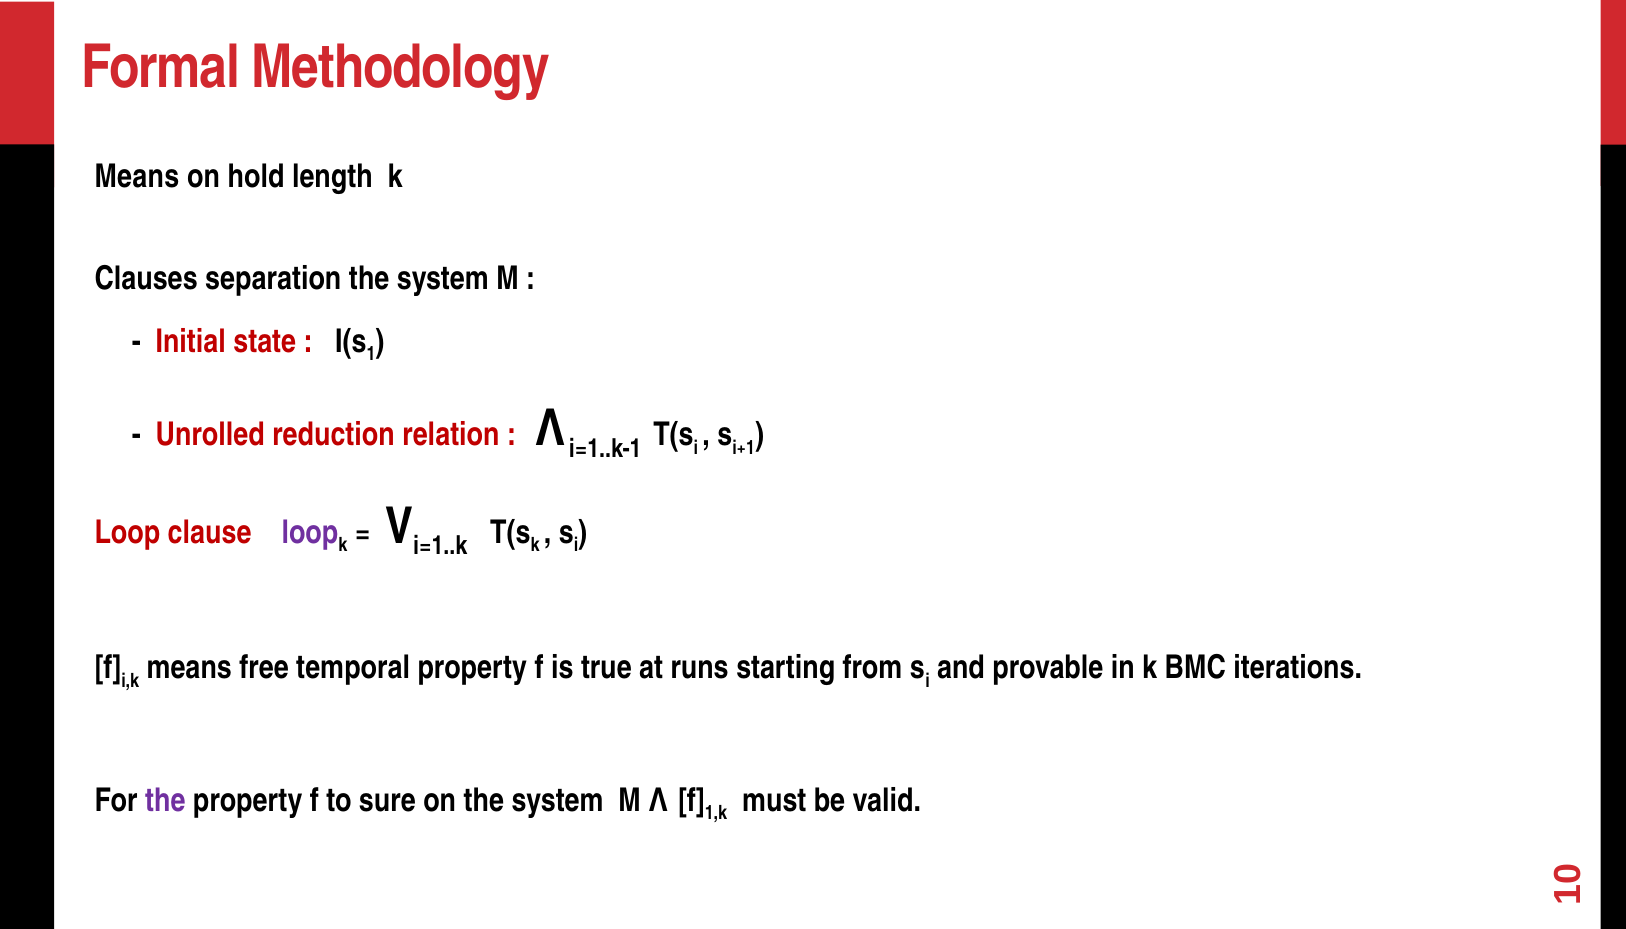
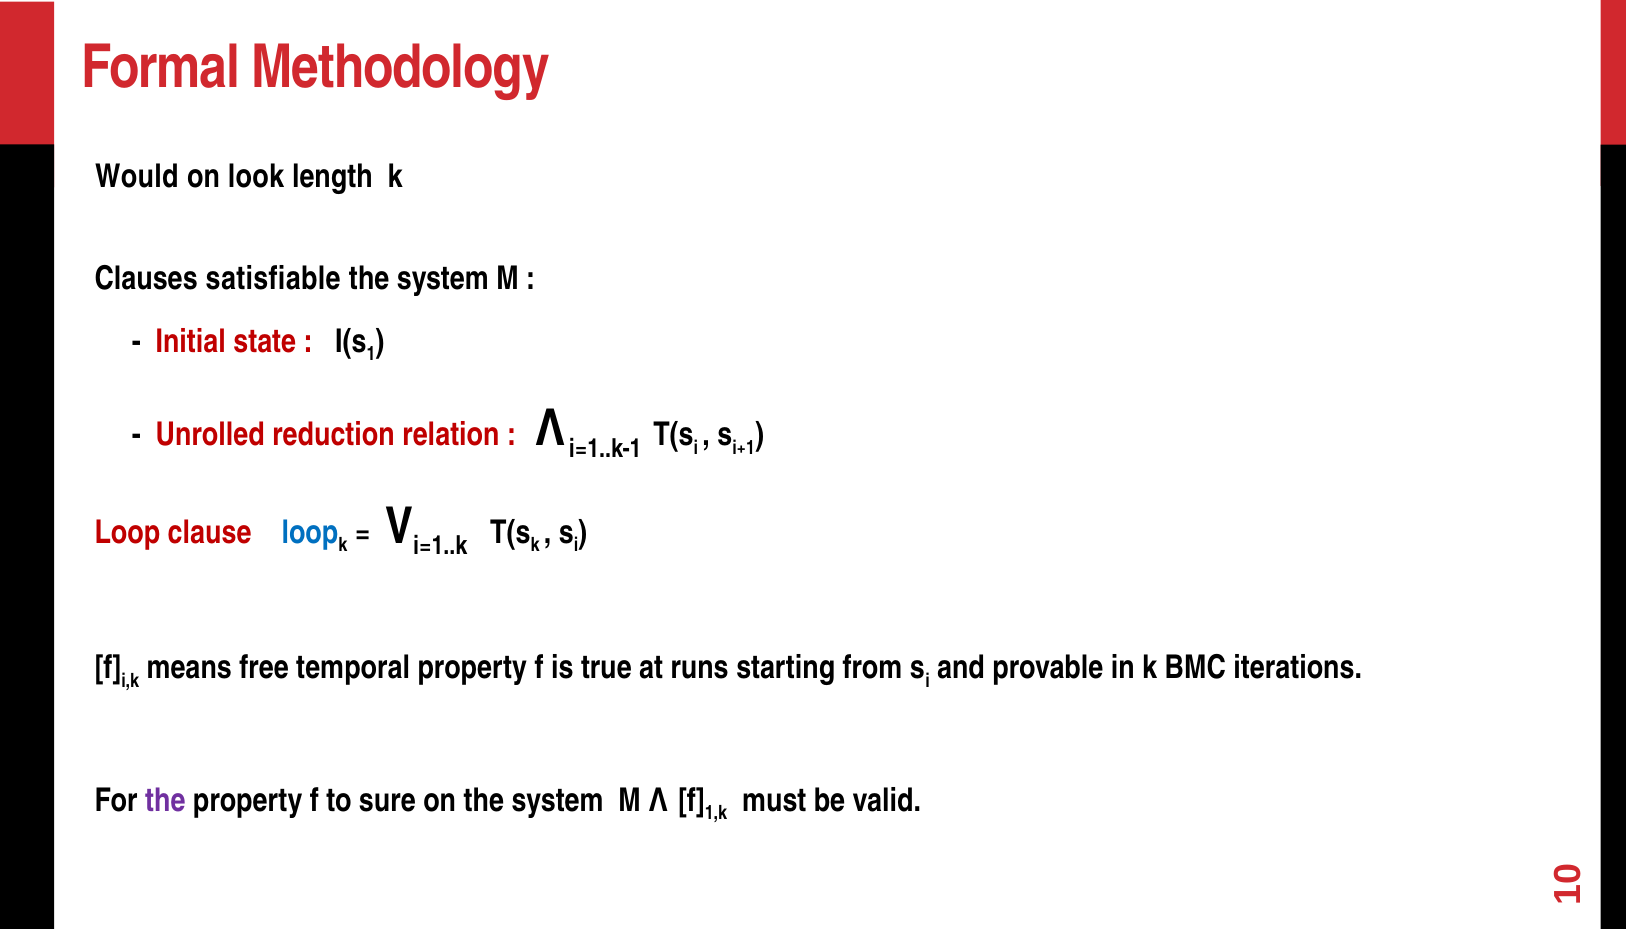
Means: Means -> Would (137, 177)
hold: hold -> look (256, 177)
separation: separation -> satisfiable (273, 279)
loop colour: purple -> blue (310, 533)
